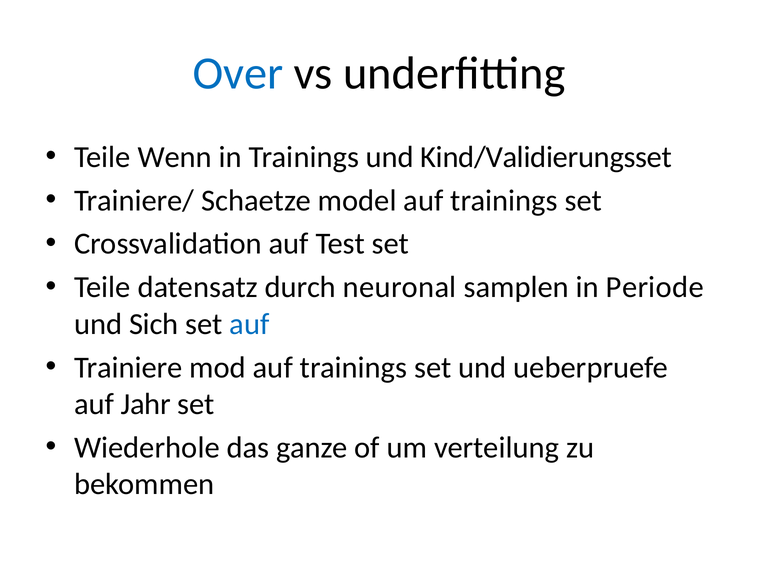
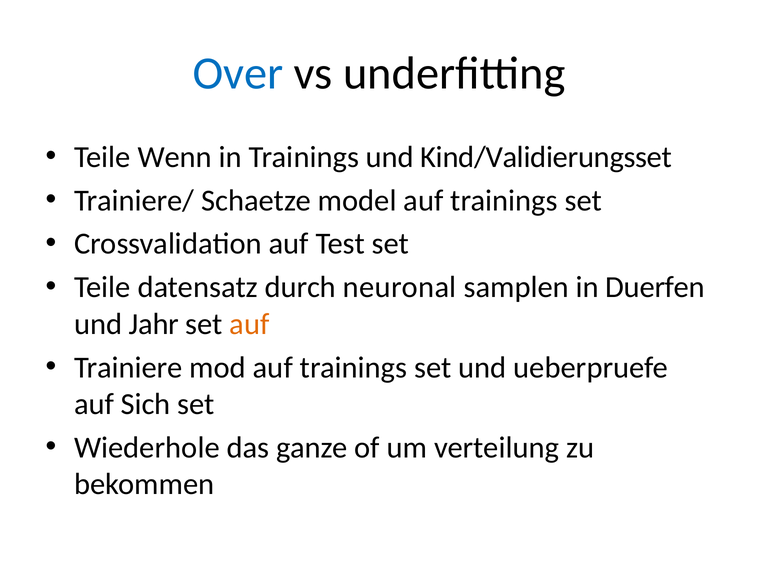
Periode: Periode -> Duerfen (655, 287)
Sich: Sich -> Jahr (154, 324)
auf colour: blue -> orange (249, 324)
Jahr: Jahr -> Sich (146, 404)
